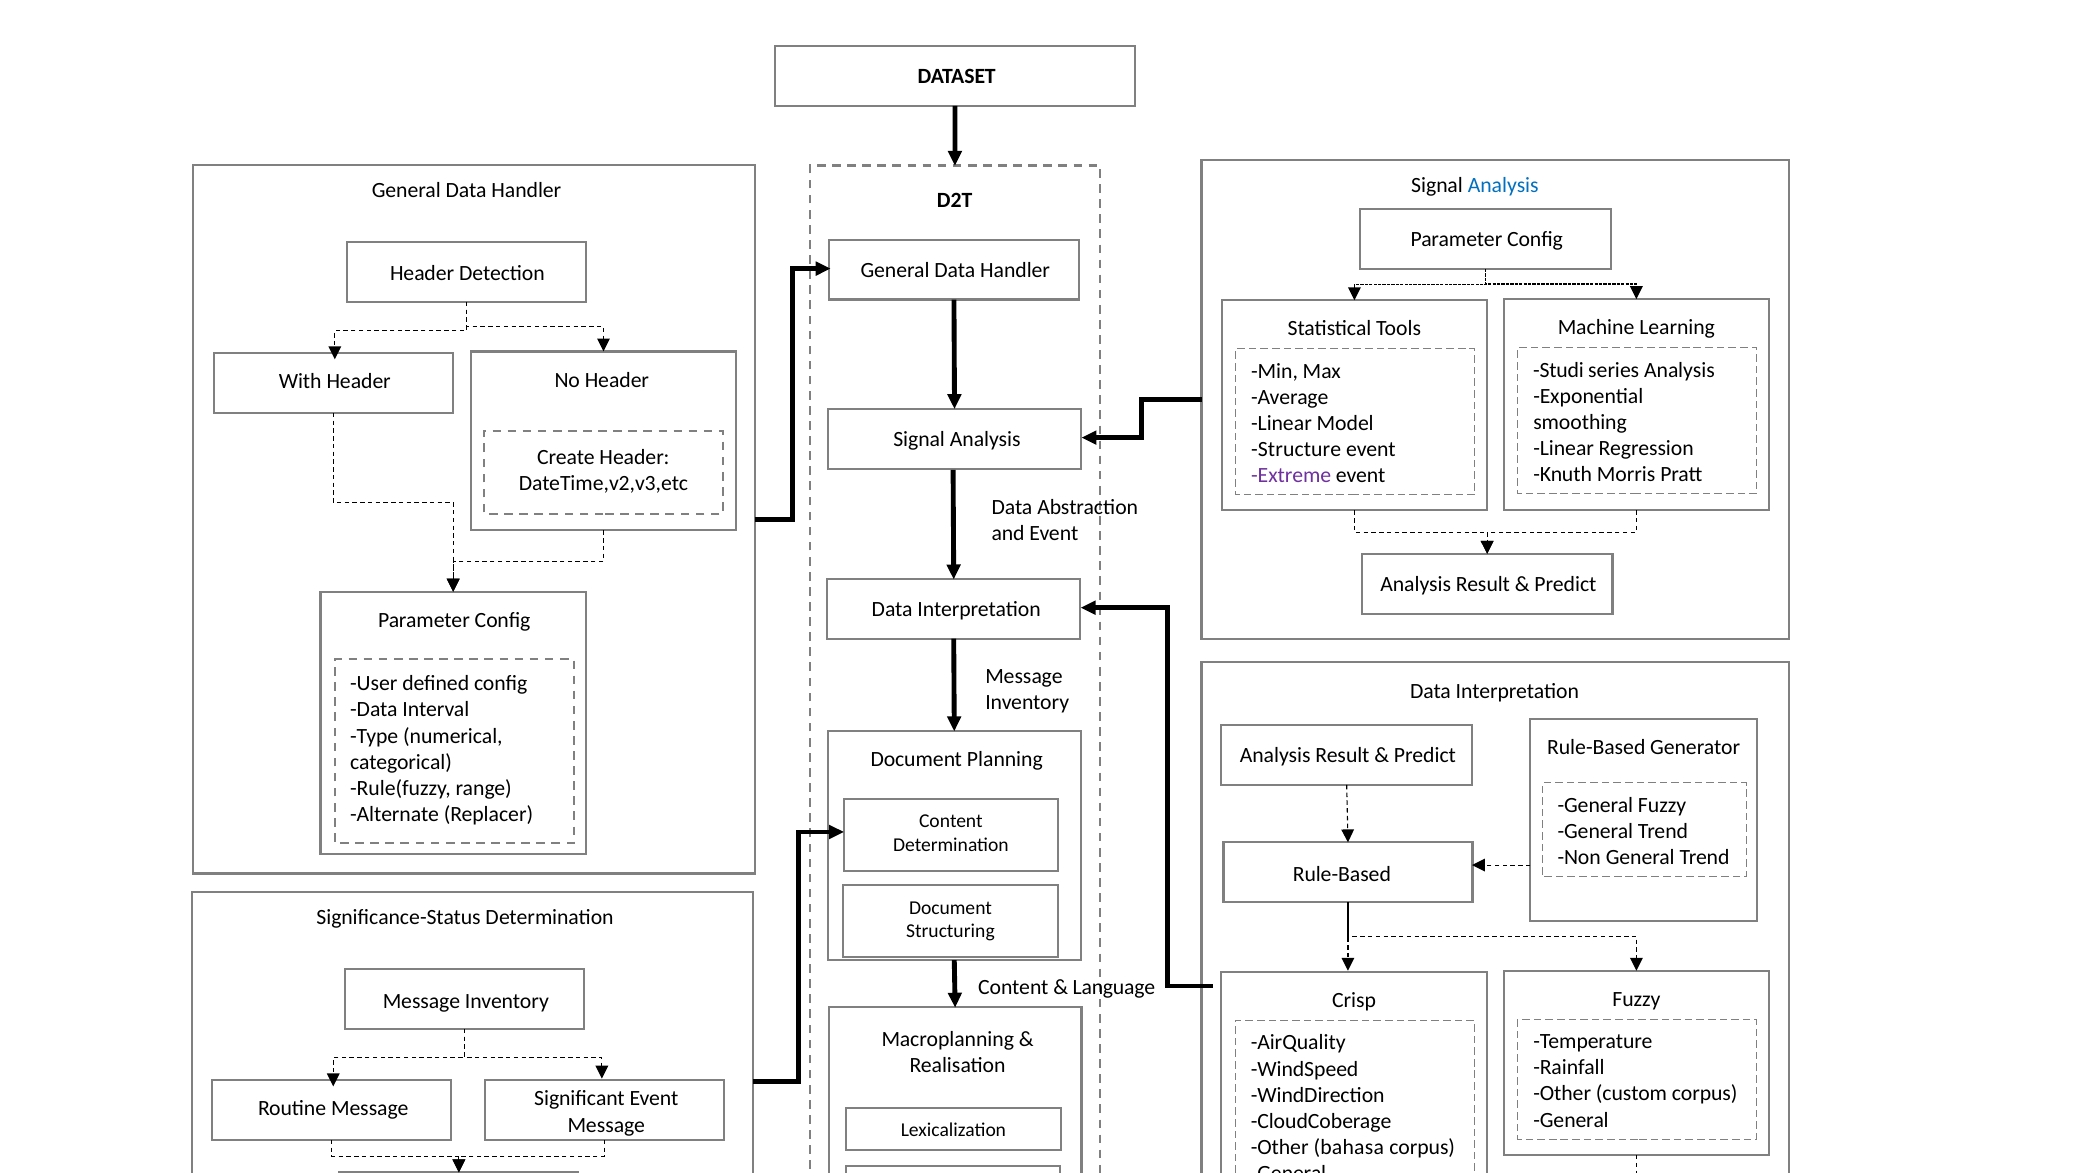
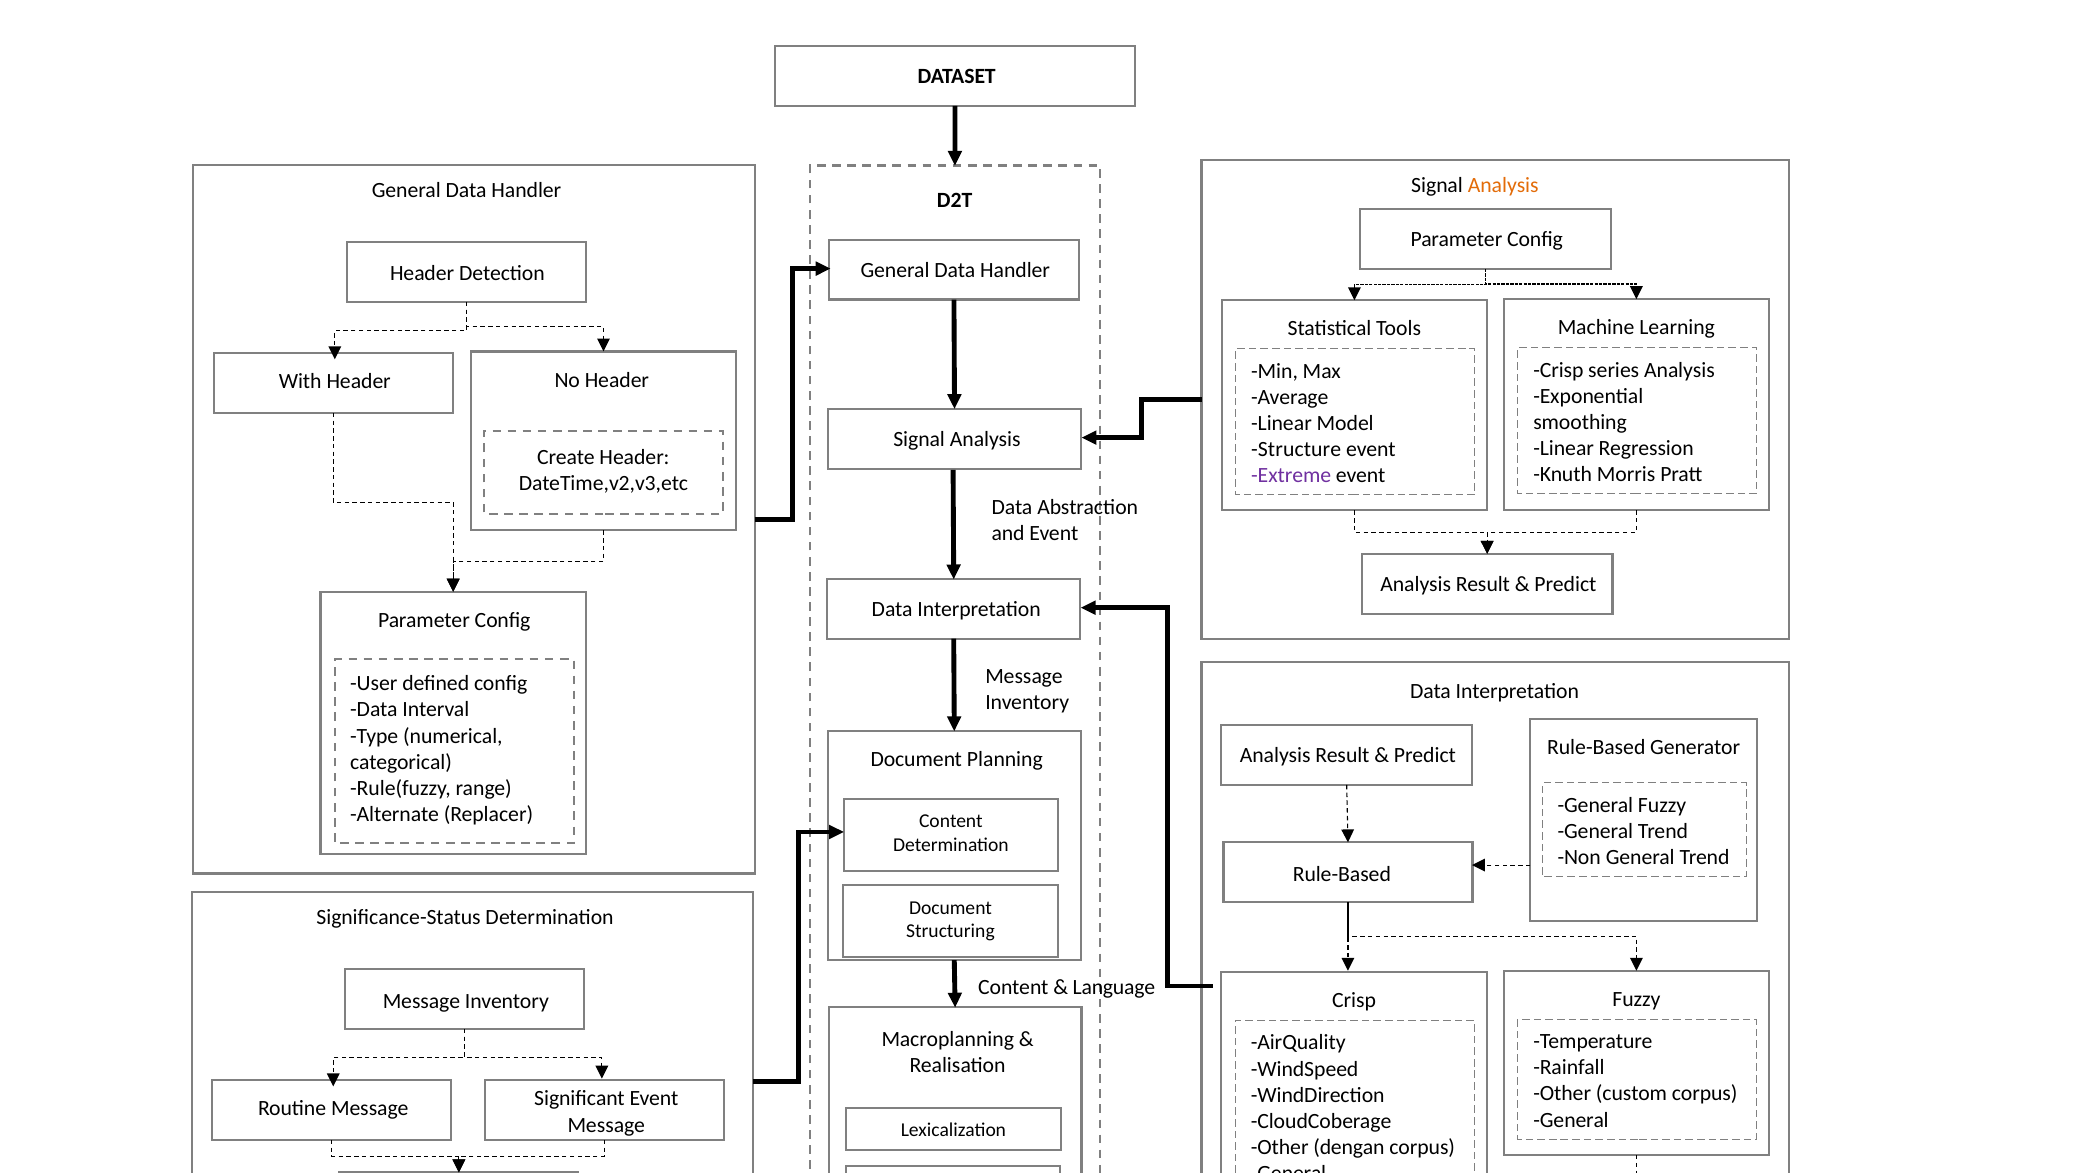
Analysis colour: blue -> orange (1503, 185)
Studi: Studi -> Crisp (1558, 370)
bahasa: bahasa -> dengan (1349, 1148)
